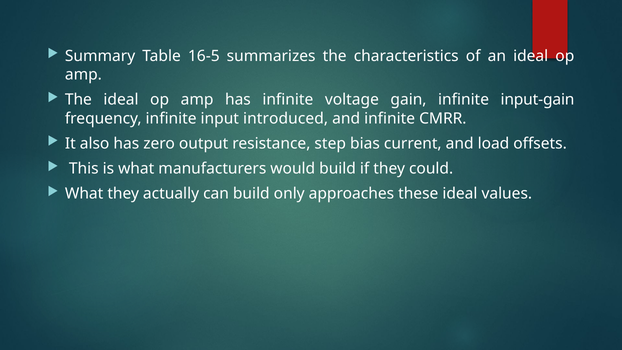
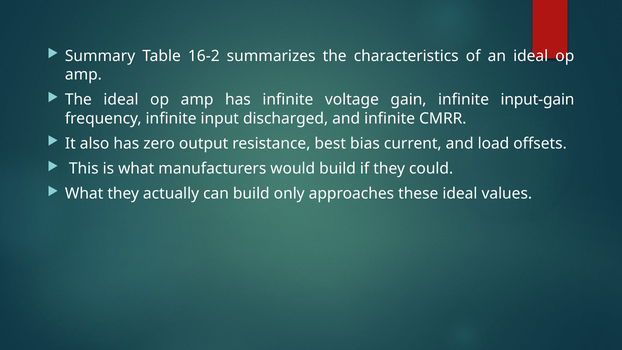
16-5: 16-5 -> 16-2 (204, 56)
introduced: introduced -> discharged (286, 118)
step: step -> best (330, 143)
